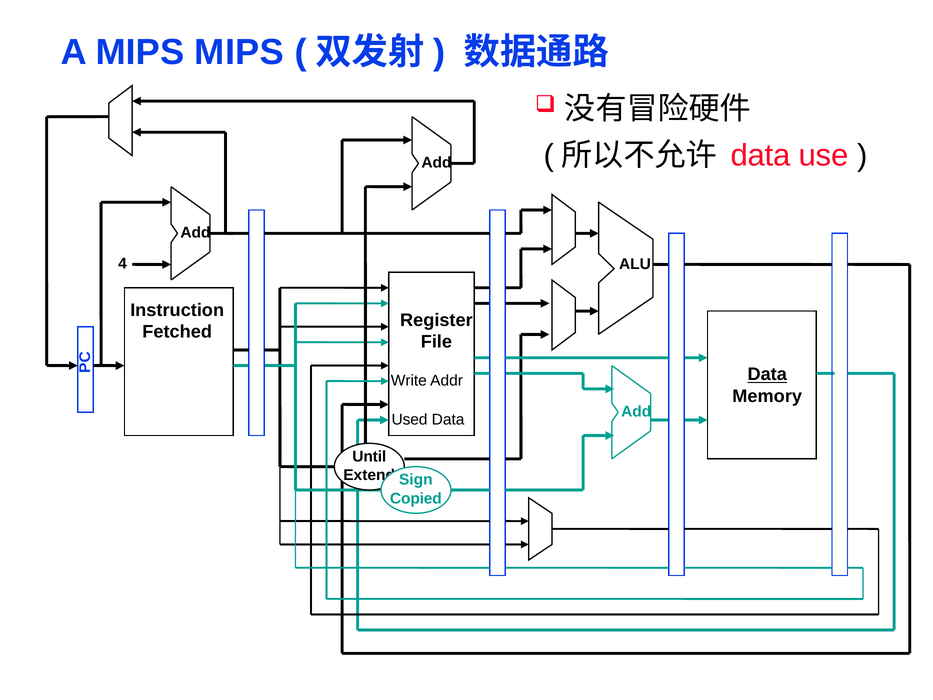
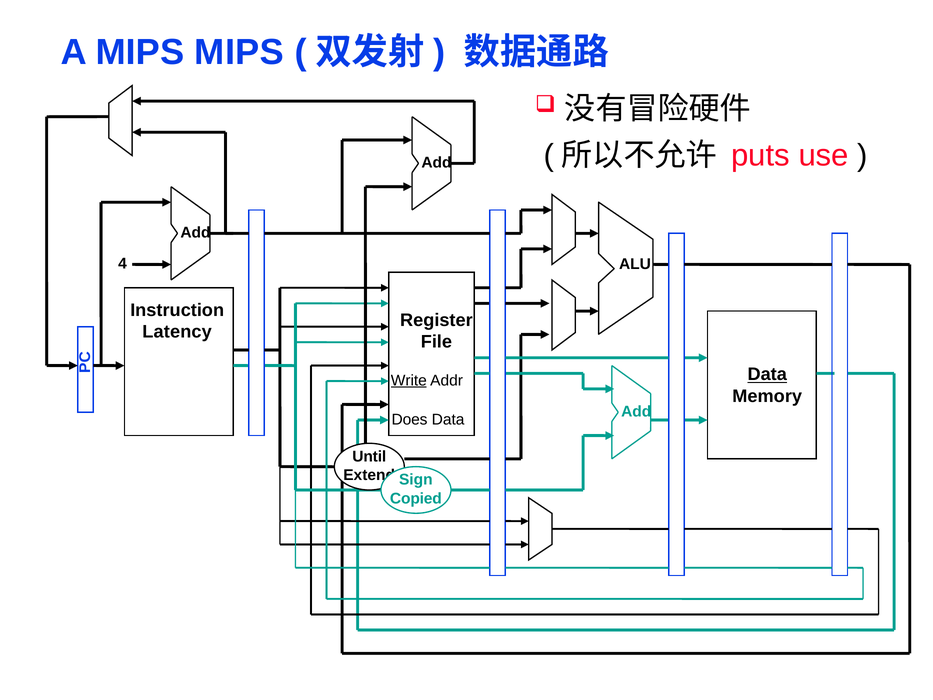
data: data -> puts (761, 156)
Fetched: Fetched -> Latency (177, 332)
Write underline: none -> present (409, 380)
Used: Used -> Does (409, 419)
